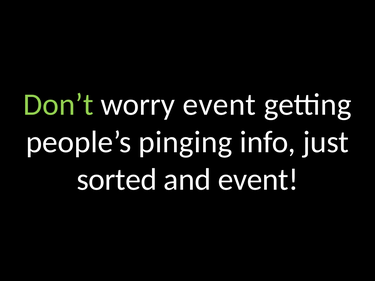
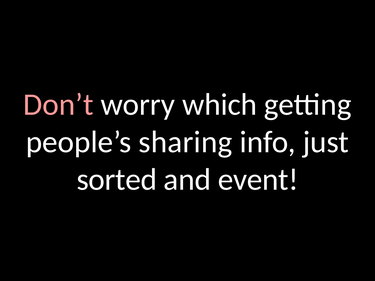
Don’t colour: light green -> pink (58, 105)
worry event: event -> which (220, 105)
pinging: pinging -> sharing (185, 142)
